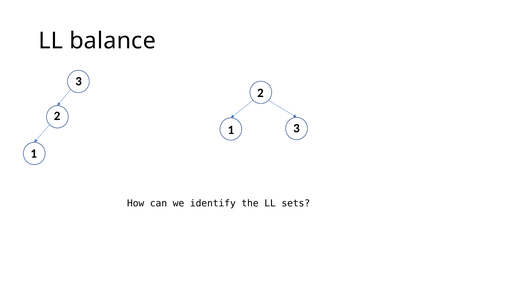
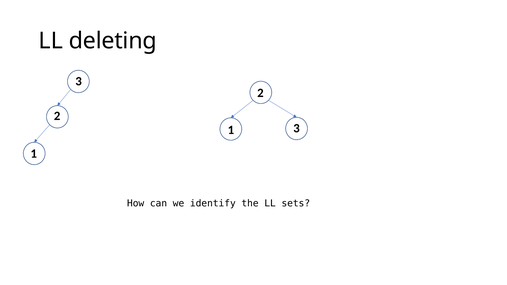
balance: balance -> deleting (113, 41)
